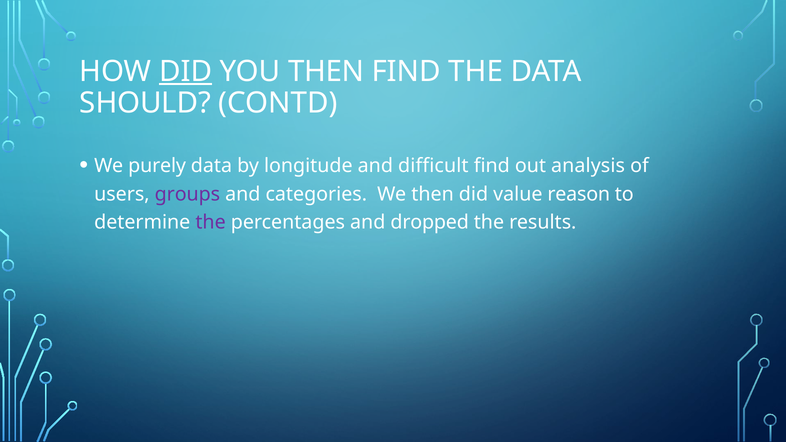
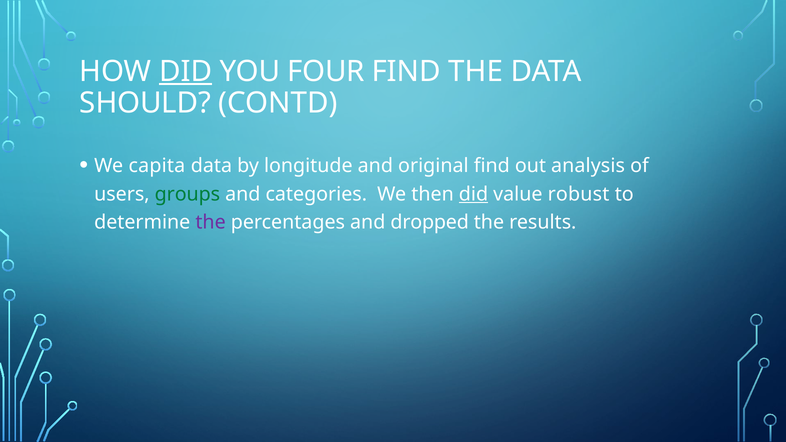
YOU THEN: THEN -> FOUR (326, 71)
purely: purely -> capita (157, 166)
difficult: difficult -> original (433, 166)
groups colour: purple -> green (187, 194)
did underline: none -> present (473, 194)
reason: reason -> robust (579, 194)
